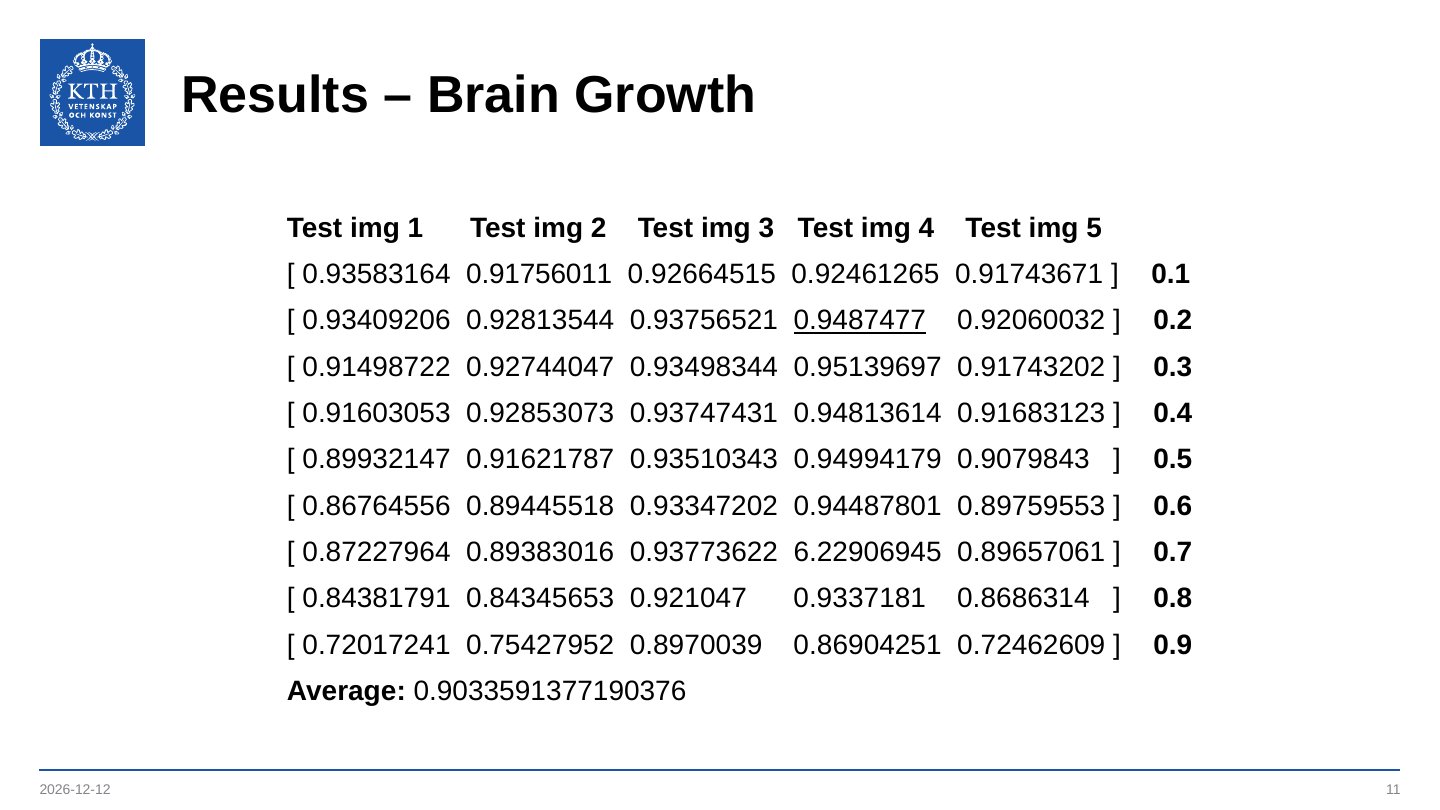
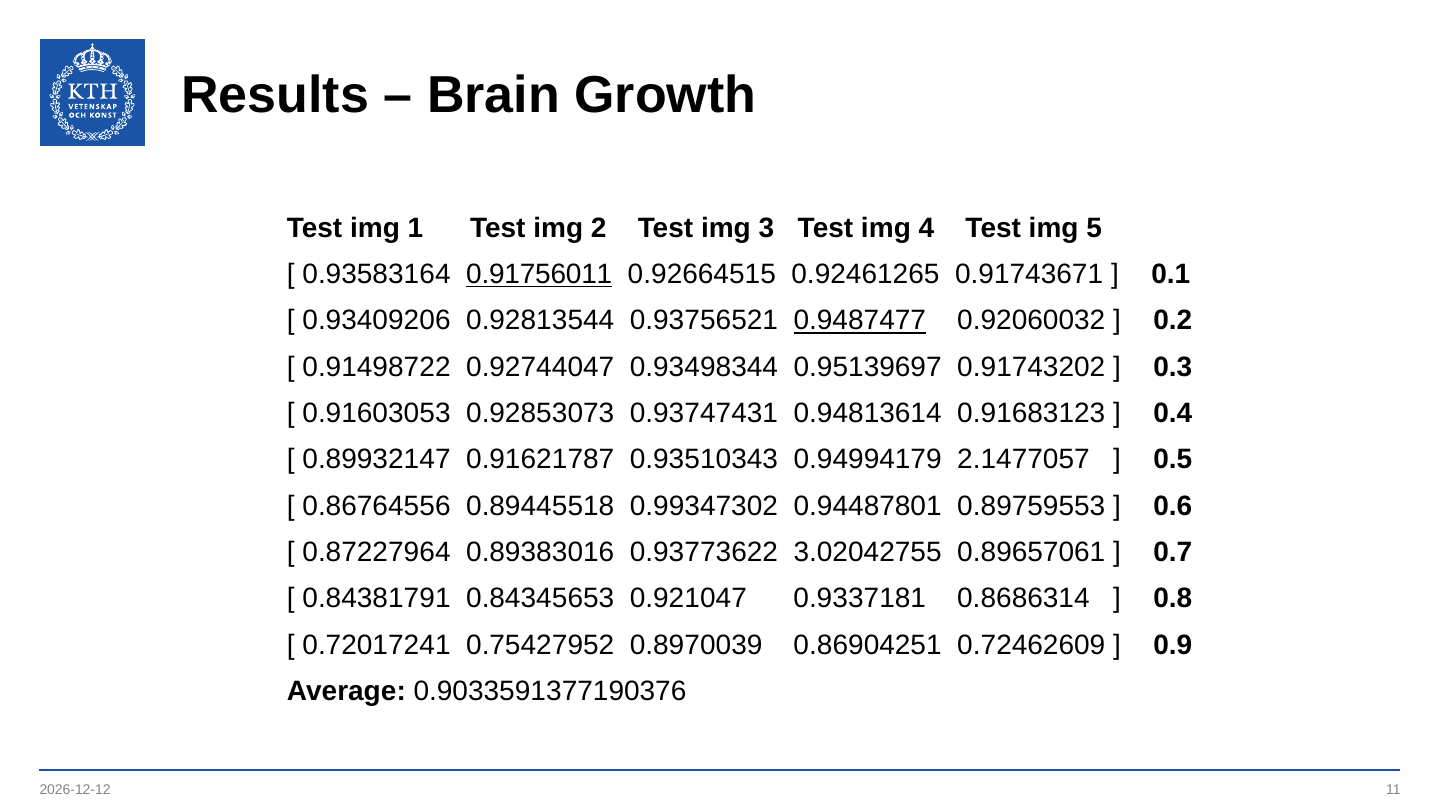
0.91756011 underline: none -> present (539, 274)
0.9079843: 0.9079843 -> 2.1477057 (1023, 460)
0.93347202: 0.93347202 -> 0.99347302 (704, 506)
6.22906945: 6.22906945 -> 3.02042755 (868, 552)
